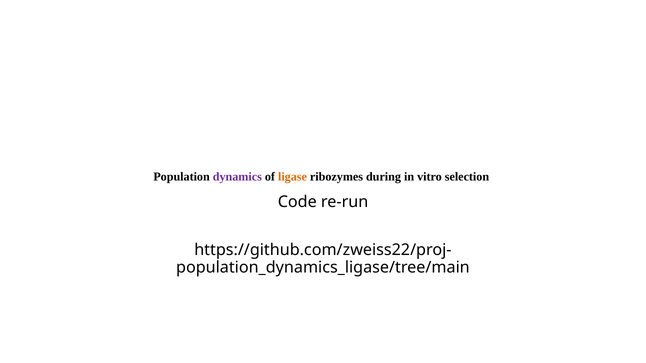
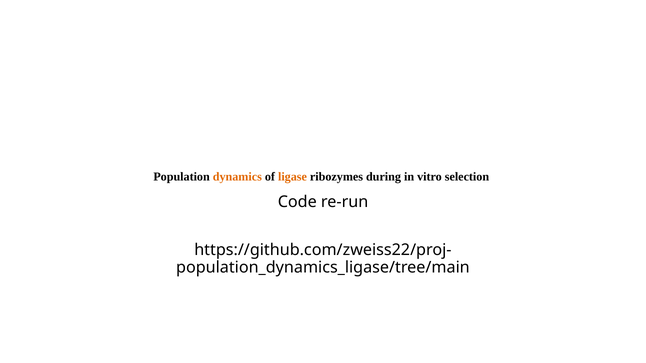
dynamics colour: purple -> orange (237, 177)
